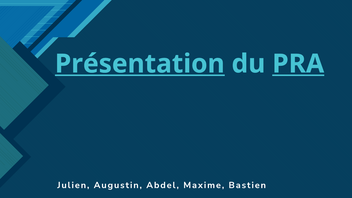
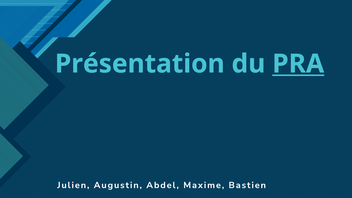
Présentation underline: present -> none (140, 64)
